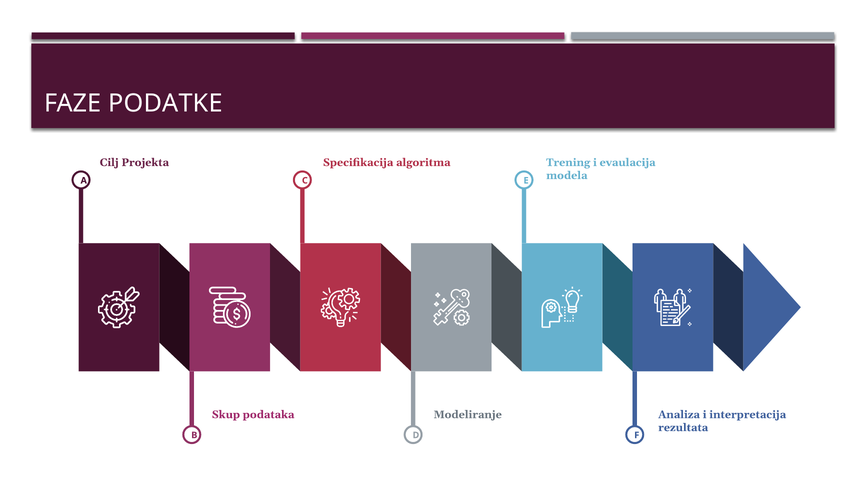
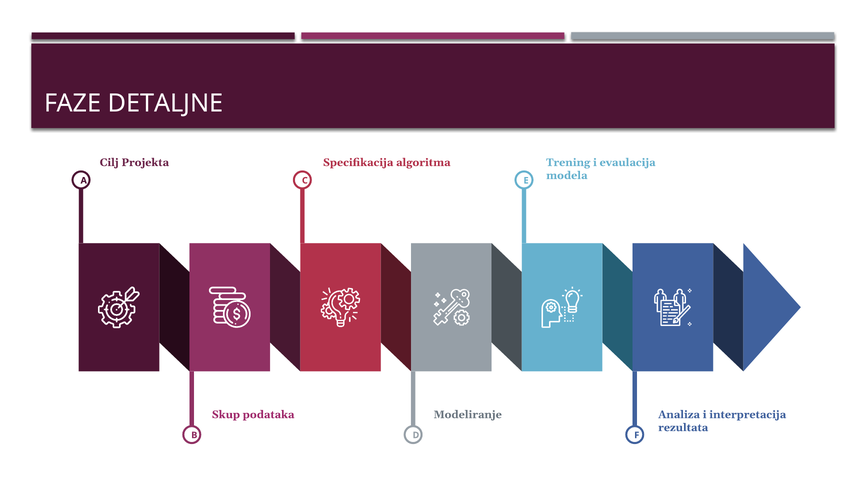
PODATKE: PODATKE -> DETALJNE (166, 103)
